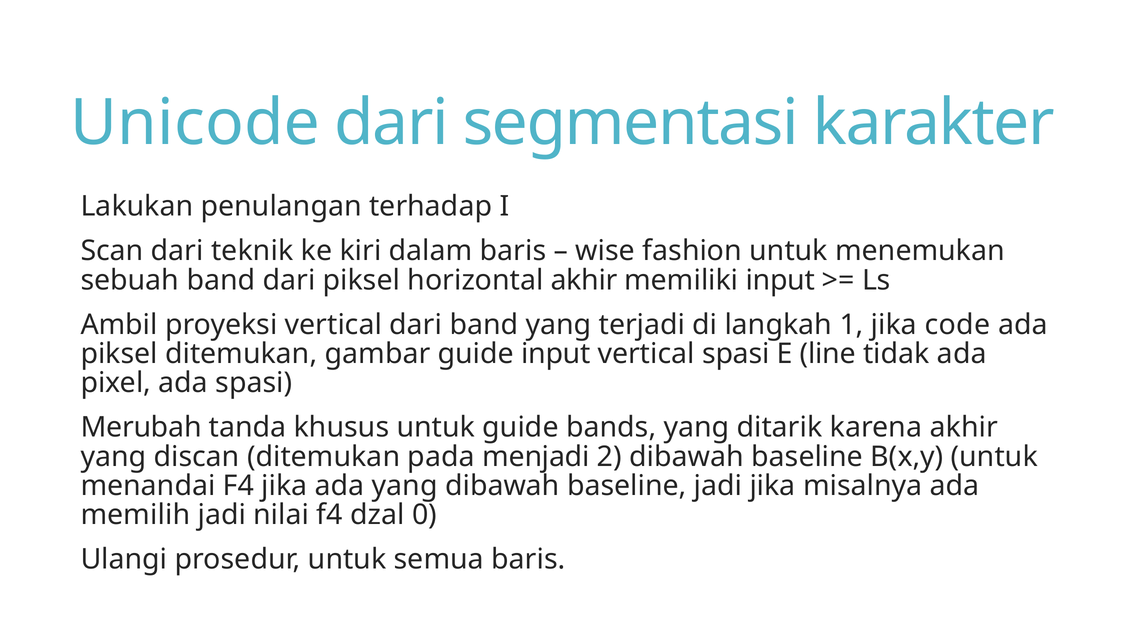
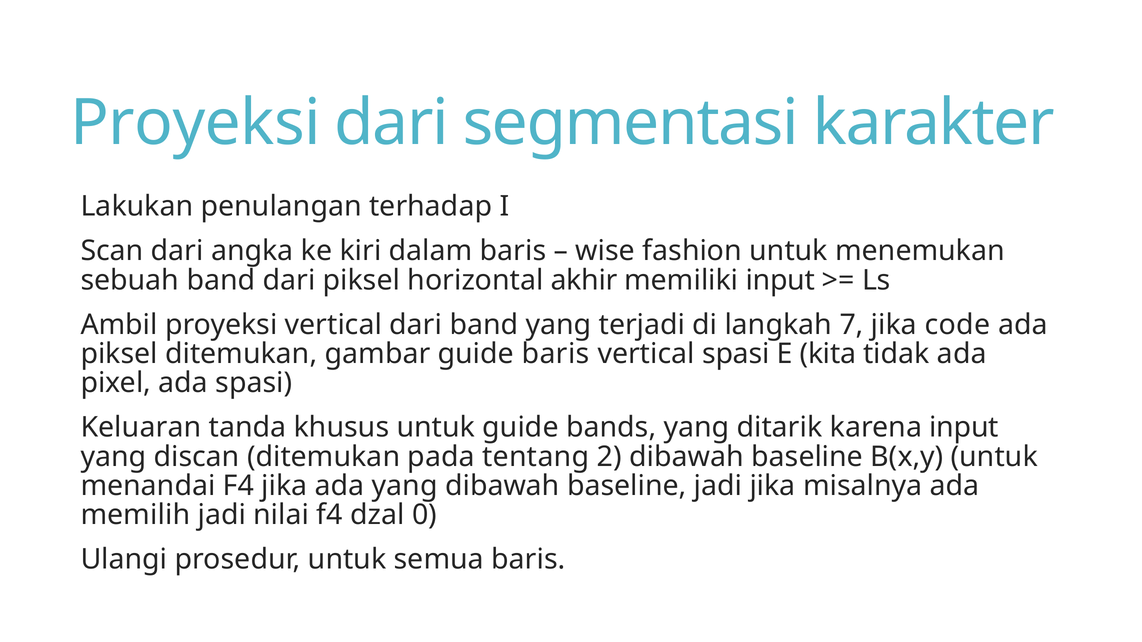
Unicode: Unicode -> Proyeksi (196, 123)
teknik: teknik -> angka (252, 251)
1: 1 -> 7 (852, 325)
guide input: input -> baris (556, 354)
line: line -> kita (828, 354)
Merubah: Merubah -> Keluaran (141, 428)
karena akhir: akhir -> input (964, 428)
menjadi: menjadi -> tentang (536, 457)
